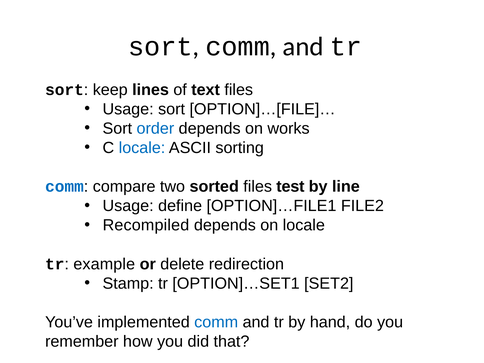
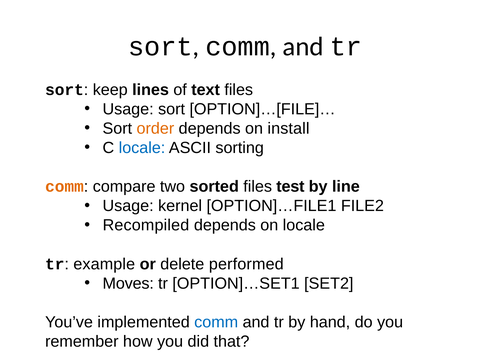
order colour: blue -> orange (155, 129)
works: works -> install (288, 129)
comm colour: blue -> orange (64, 187)
define: define -> kernel (180, 206)
redirection: redirection -> performed (246, 264)
Stamp: Stamp -> Moves (128, 283)
